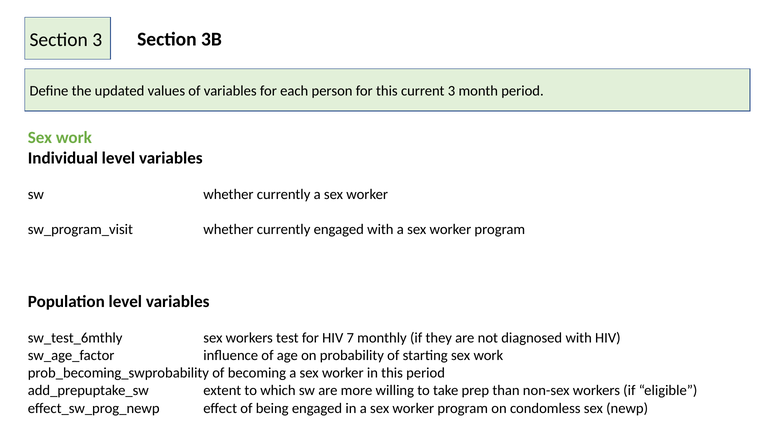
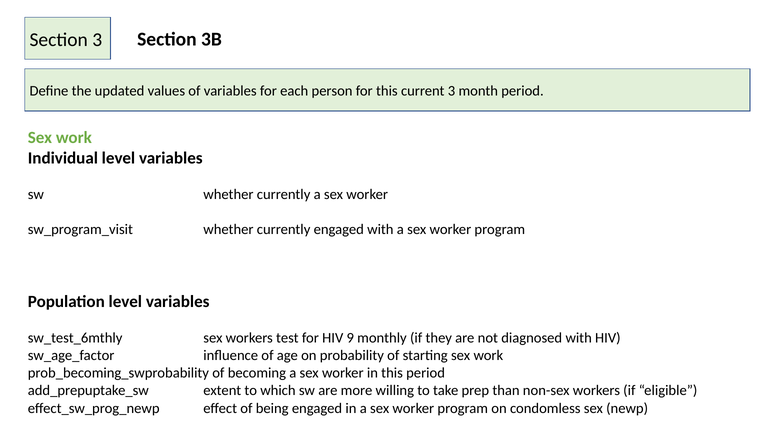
7: 7 -> 9 (350, 338)
